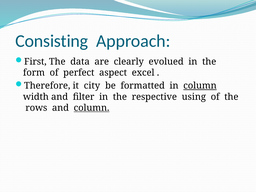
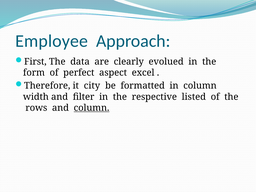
Consisting: Consisting -> Employee (52, 41)
column underline: present -> none (200, 86)
using: using -> listed (194, 97)
